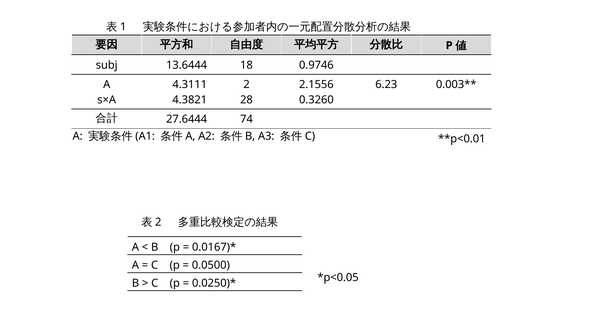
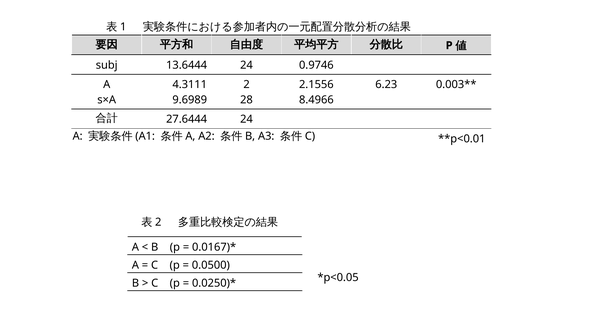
13.6444 18: 18 -> 24 (246, 65)
4.3821: 4.3821 -> 9.6989 (190, 100)
0.3260: 0.3260 -> 8.4966 (316, 100)
27.6444 74: 74 -> 24 (246, 119)
